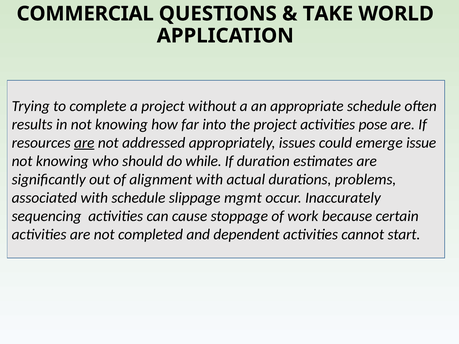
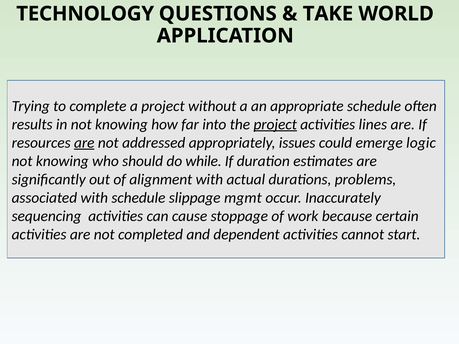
COMMERCIAL: COMMERCIAL -> TECHNOLOGY (85, 14)
project underline: none -> present (275, 124)
pose: pose -> lines (373, 124)
issue: issue -> logic (421, 143)
